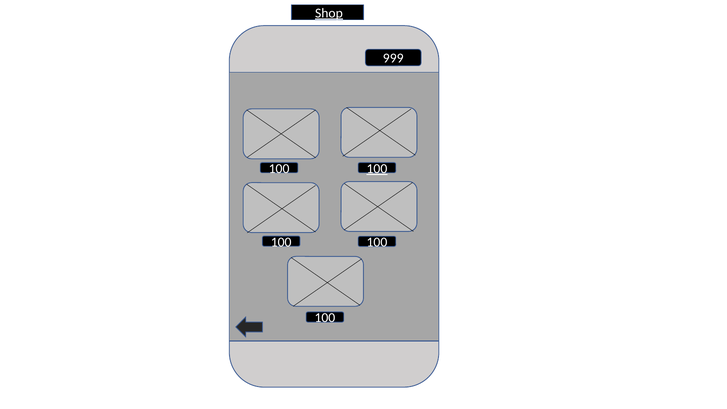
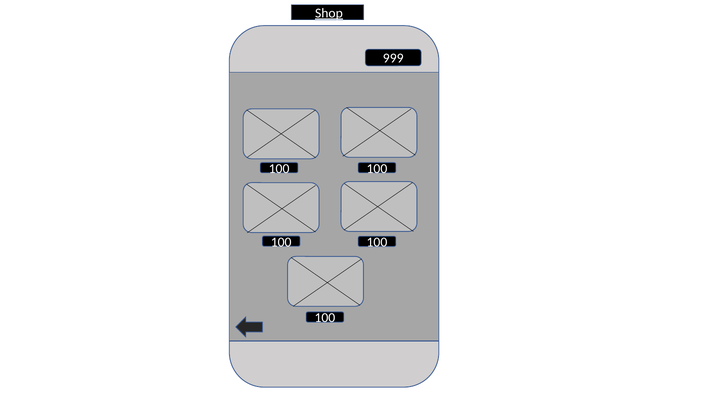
100 underline: present -> none (377, 169)
